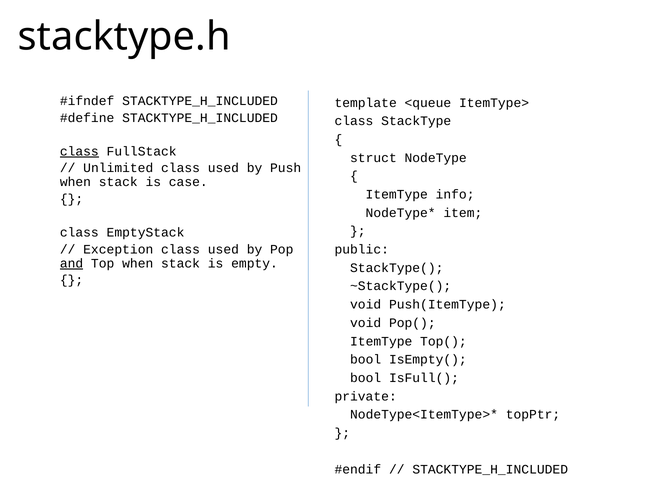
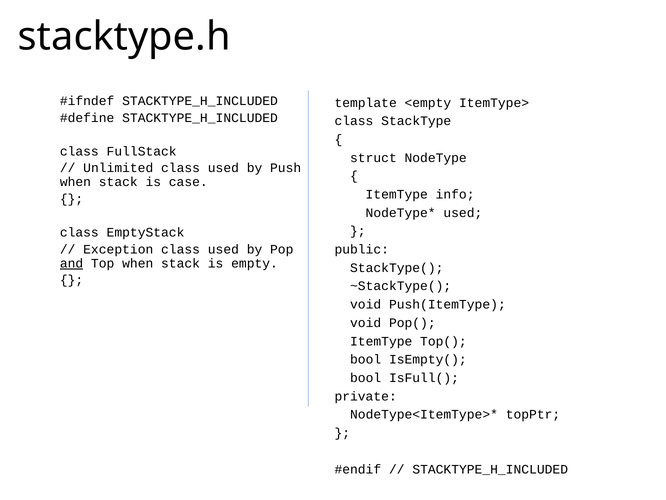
<queue: <queue -> <empty (428, 103)
class underline: present -> none (79, 151)
item: item -> used (463, 213)
